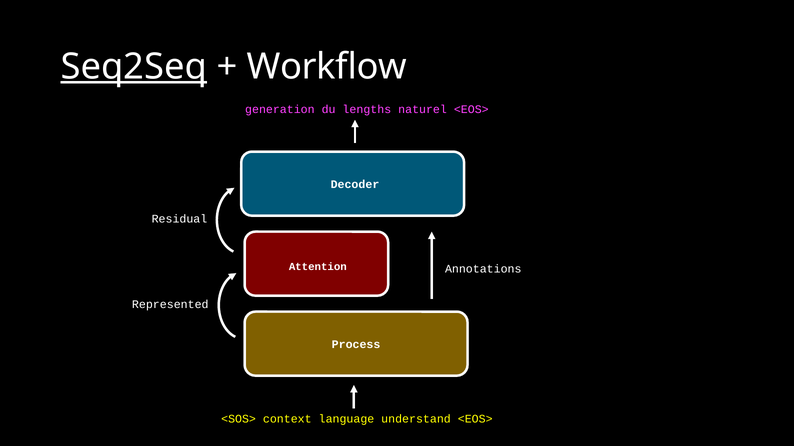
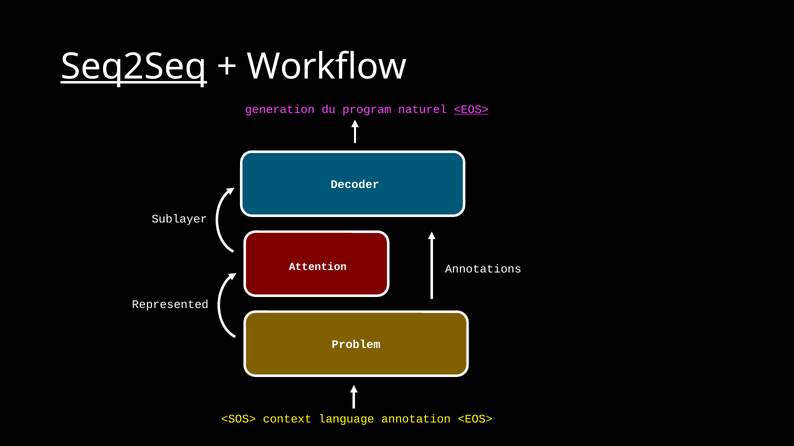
lengths: lengths -> program (367, 109)
<EOS> underline: none -> present (471, 109)
Residual: Residual -> Sublayer (179, 219)
Process: Process -> Problem (356, 345)
understand: understand -> annotation (416, 420)
